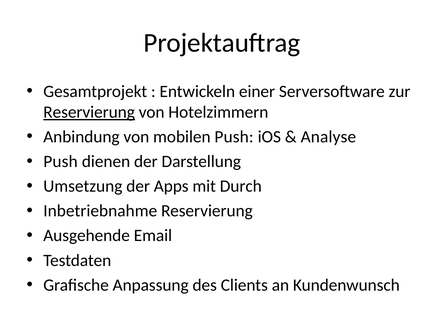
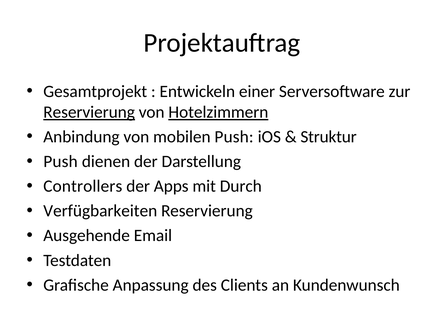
Hotelzimmern underline: none -> present (218, 112)
Analyse: Analyse -> Struktur (329, 137)
Umsetzung: Umsetzung -> Controllers (83, 186)
Inbetriebnahme: Inbetriebnahme -> Verfügbarkeiten (100, 211)
